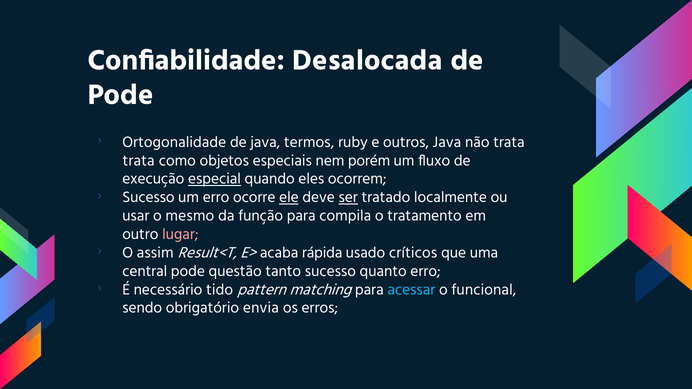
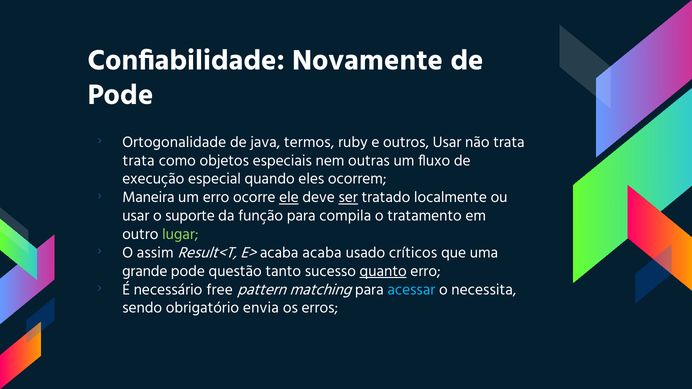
Desalocada: Desalocada -> Novamente (368, 60)
outros Java: Java -> Usar (447, 142)
porém: porém -> outras (369, 161)
especial underline: present -> none (215, 179)
Sucesso: Sucesso -> Maneira (148, 197)
mesmo: mesmo -> suporte (190, 216)
lugar colour: pink -> light green (180, 234)
acaba rápida: rápida -> acaba (322, 253)
central: central -> grande (145, 271)
quanto underline: none -> present (383, 271)
tido: tido -> free (220, 290)
funcional: funcional -> necessita (484, 290)
